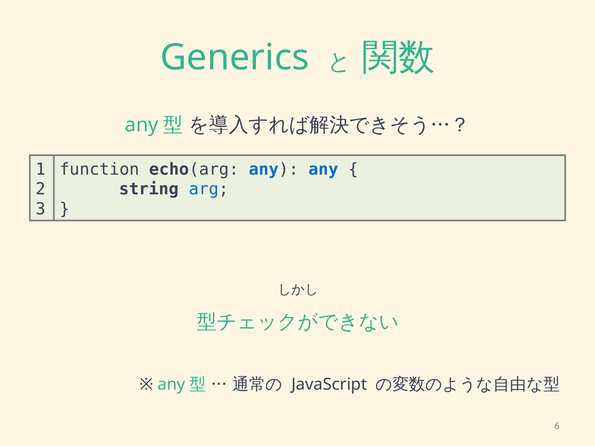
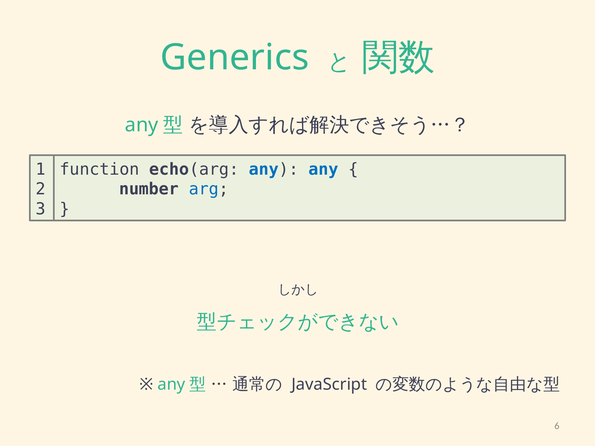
string: string -> number (149, 189)
